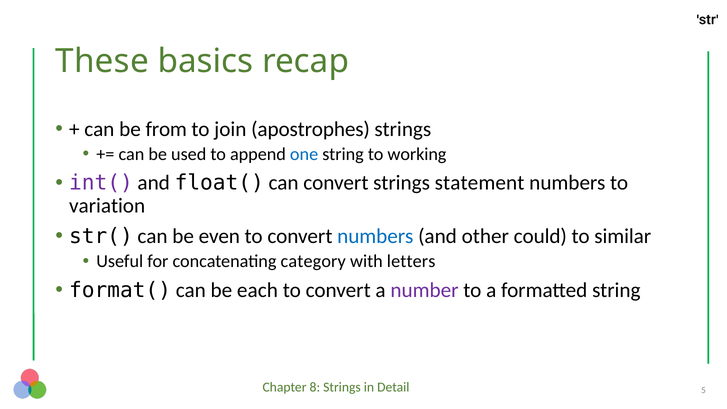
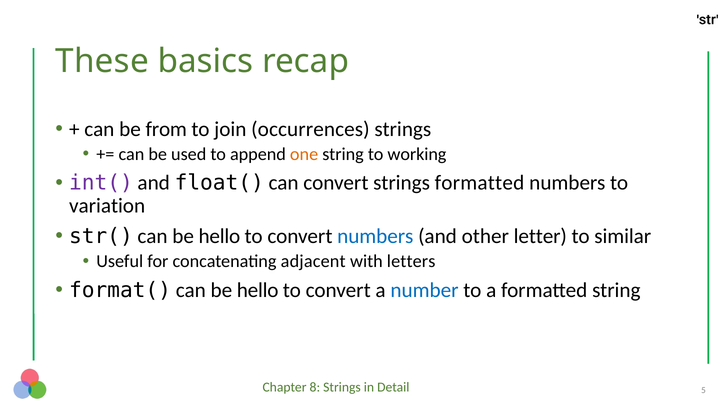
apostrophes: apostrophes -> occurrences (310, 129)
one colour: blue -> orange (304, 154)
strings statement: statement -> formatted (479, 183)
str( can be even: even -> hello (219, 236)
could: could -> letter (540, 236)
category: category -> adjacent (313, 261)
format( can be each: each -> hello (258, 290)
number colour: purple -> blue (425, 290)
